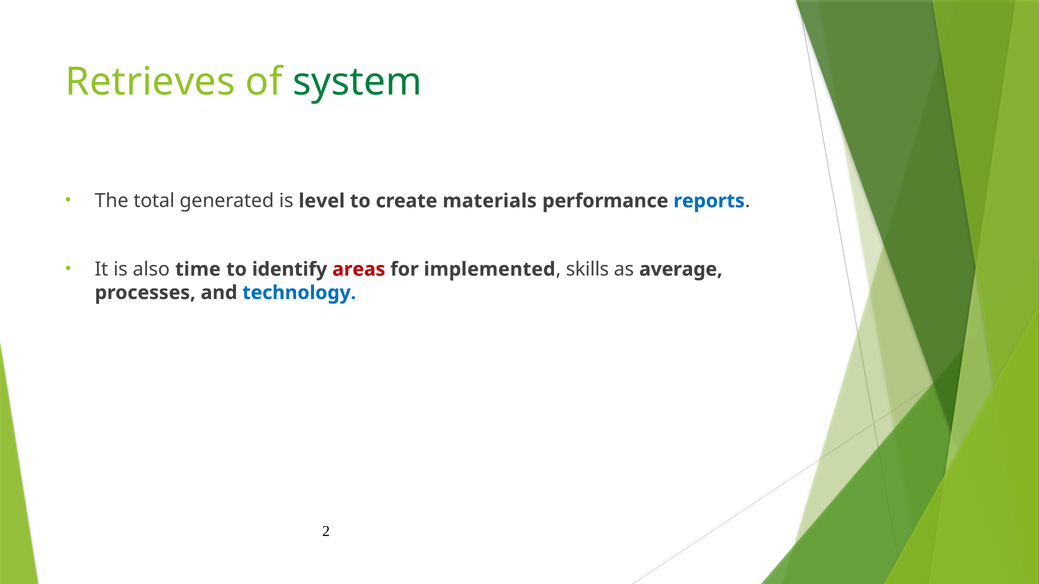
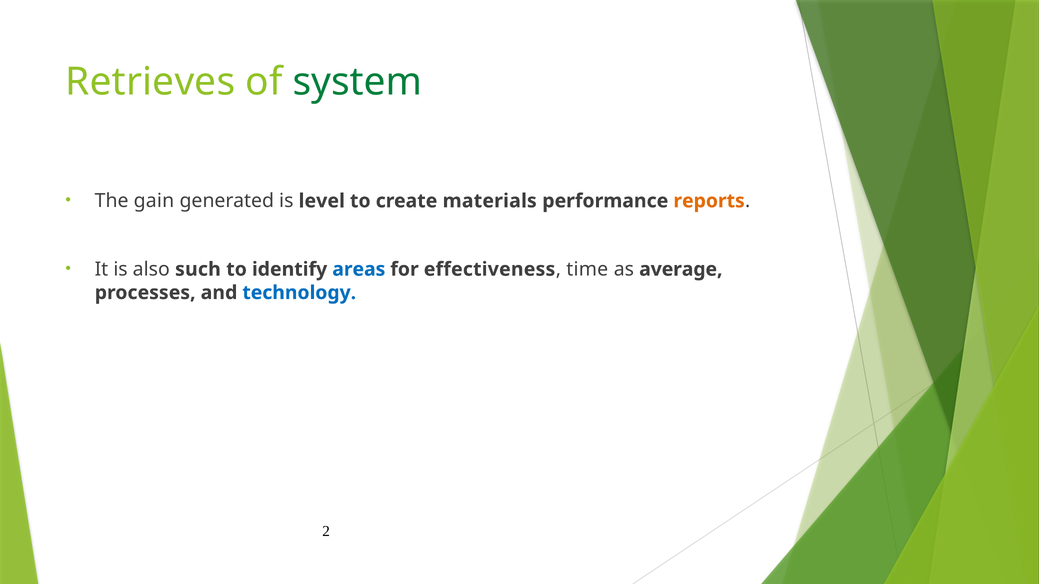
total: total -> gain (154, 201)
reports colour: blue -> orange (709, 201)
time: time -> such (198, 269)
areas colour: red -> blue (359, 269)
implemented: implemented -> effectiveness (490, 269)
skills: skills -> time (587, 269)
